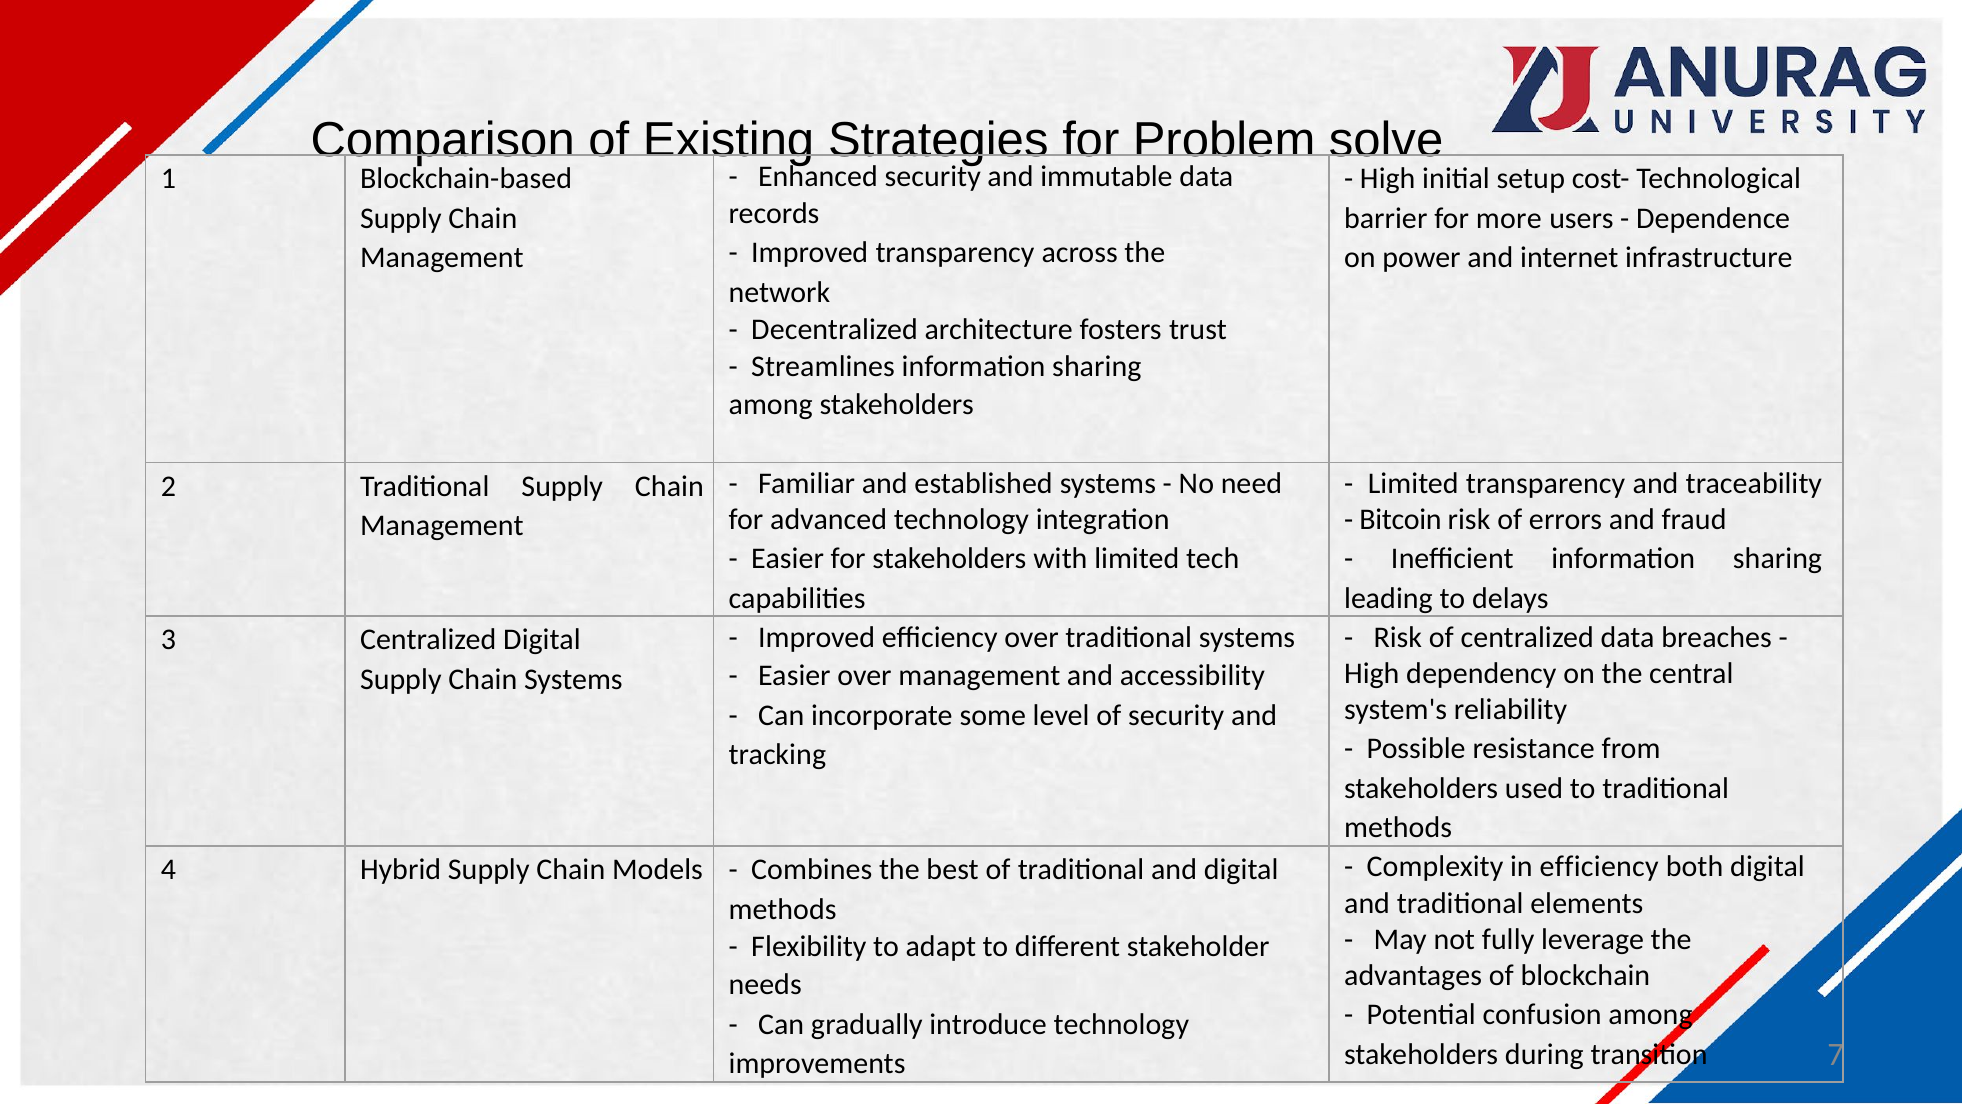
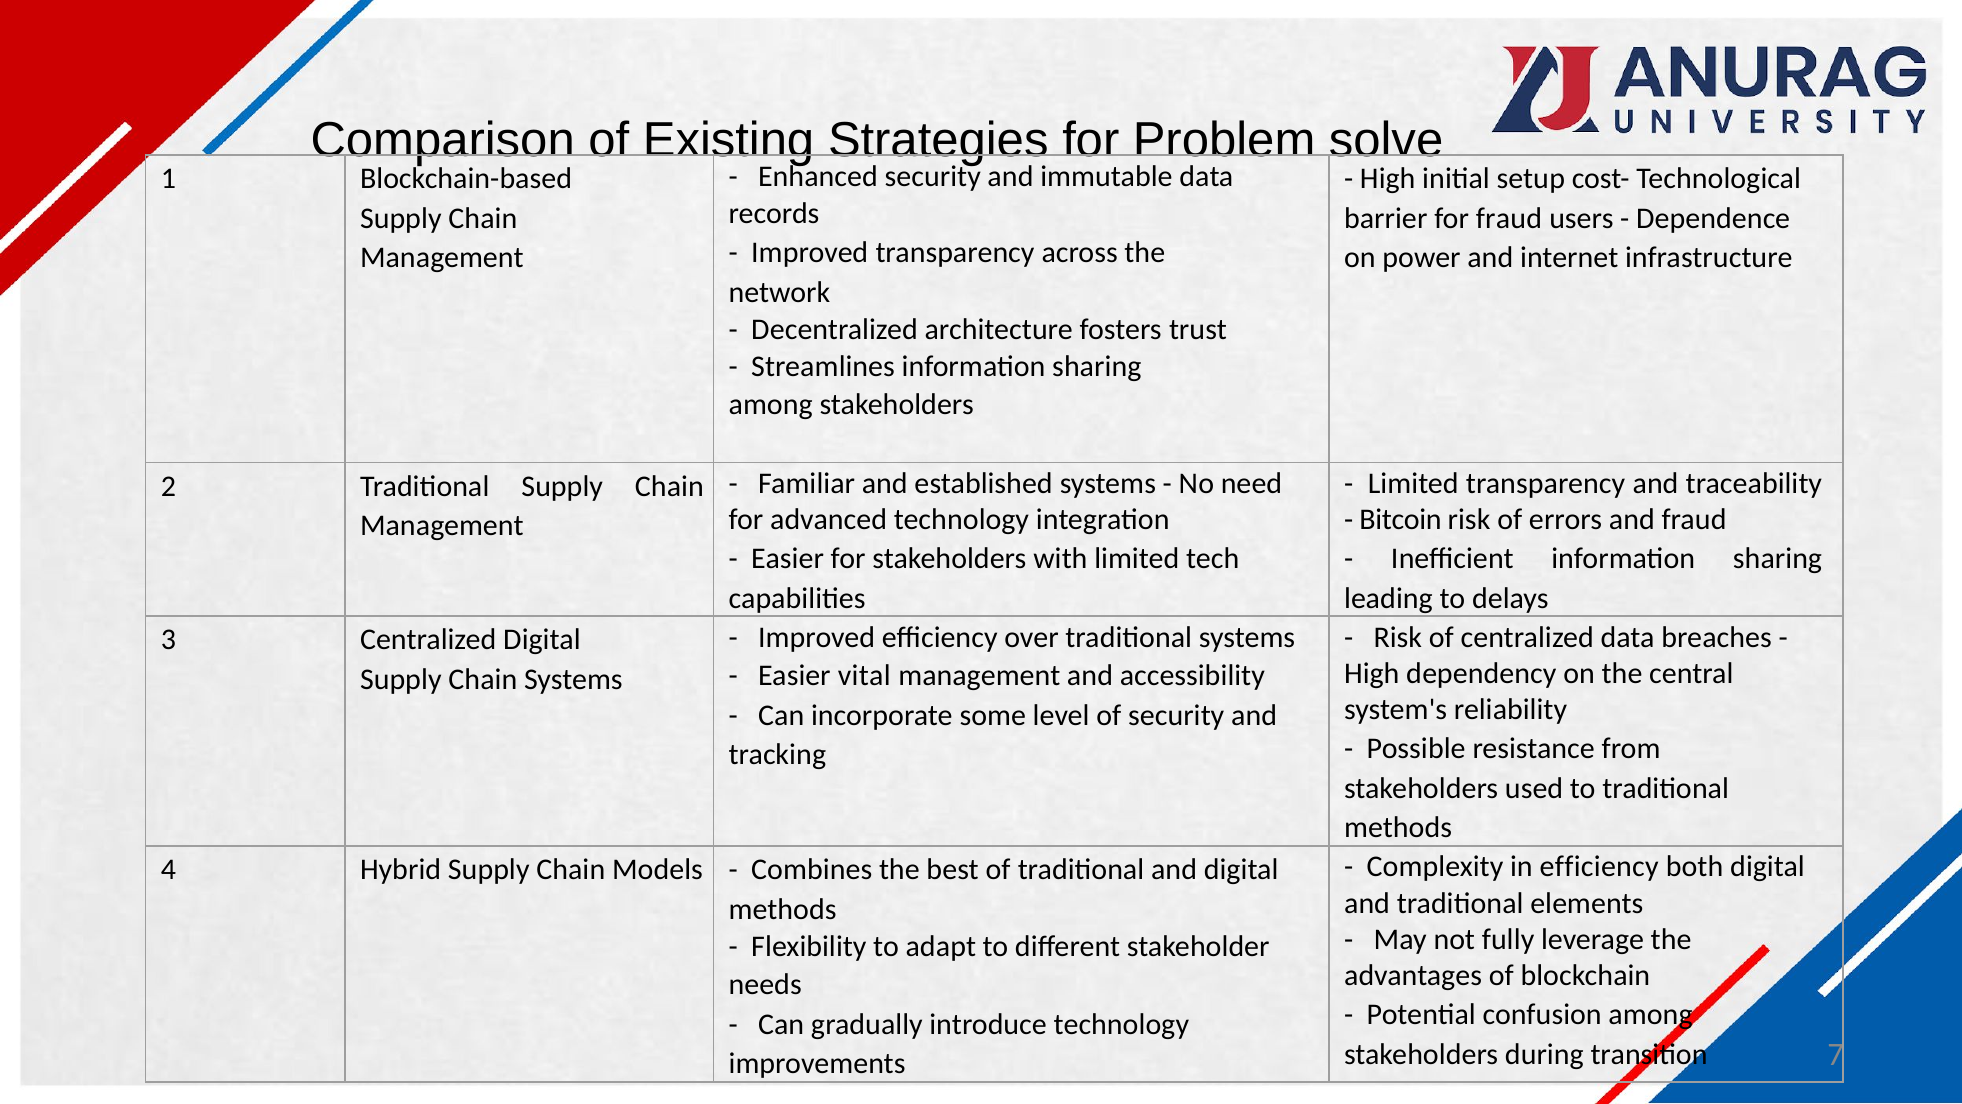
for more: more -> fraud (1509, 218)
Easier over: over -> vital (864, 676)
